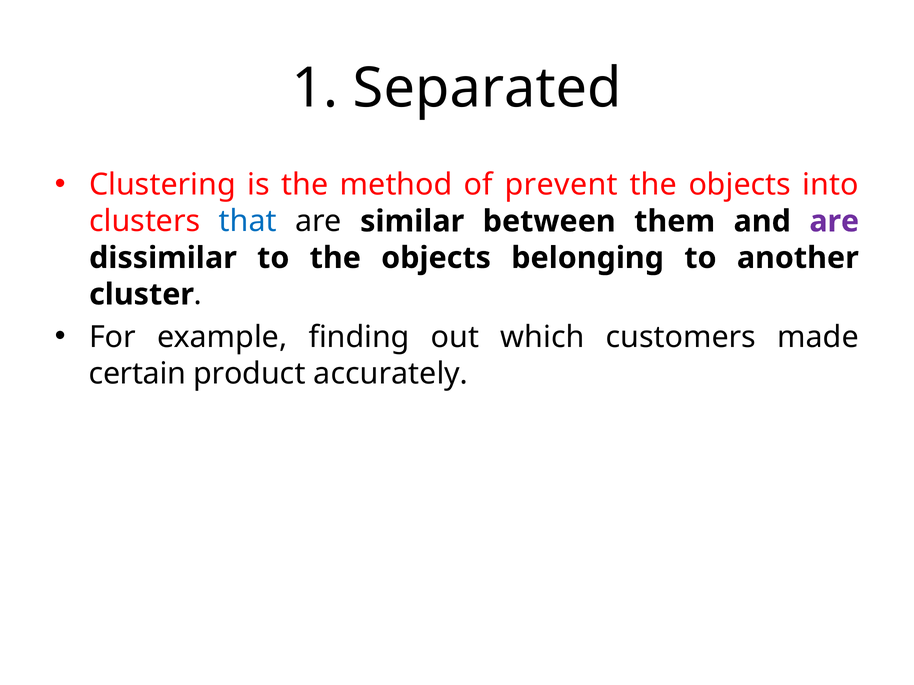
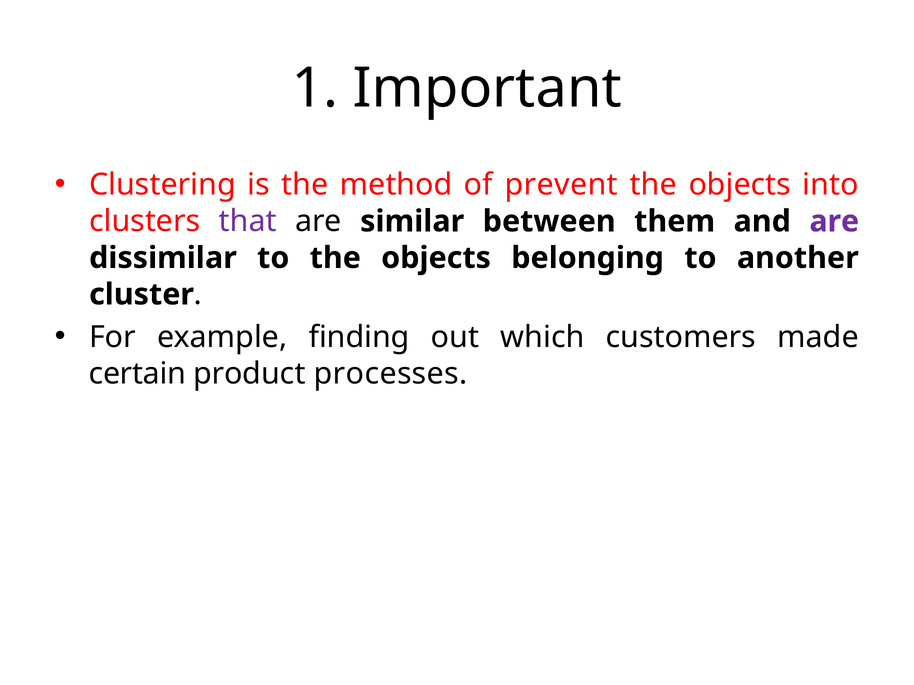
Separated: Separated -> Important (487, 88)
that colour: blue -> purple (248, 222)
accurately: accurately -> processes (391, 374)
